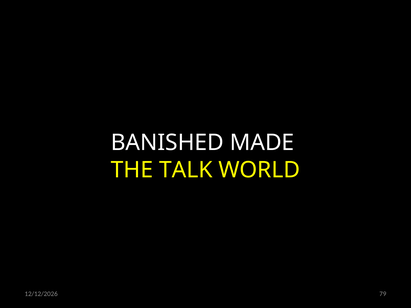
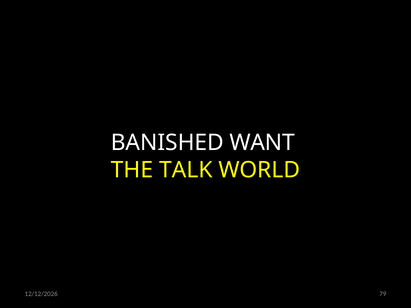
MADE: MADE -> WANT (262, 143)
